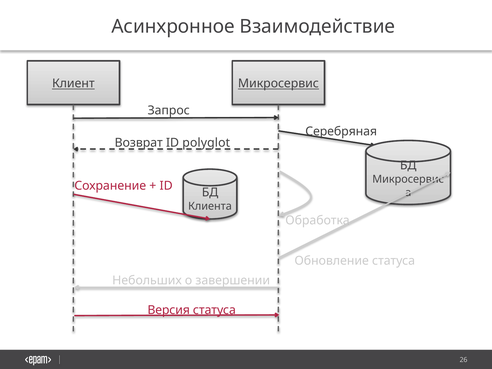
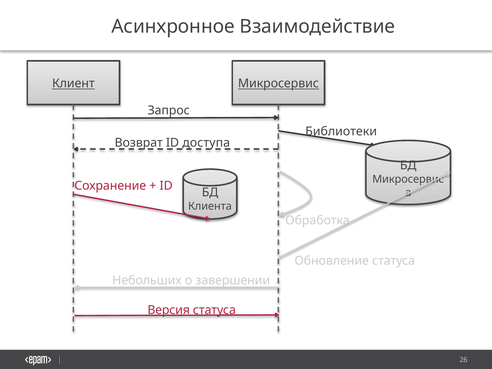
Серебряная: Серебряная -> Библиотеки (341, 131)
polyglot: polyglot -> доступа (206, 143)
